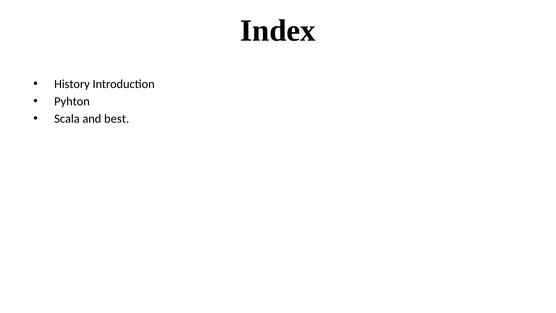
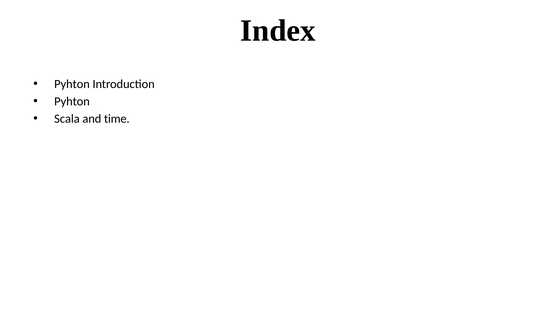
History: History -> Pyhton (72, 84)
best: best -> time (117, 119)
